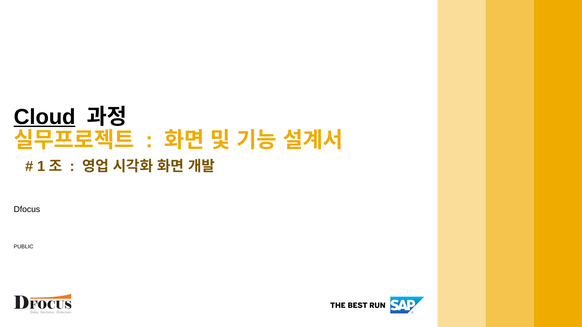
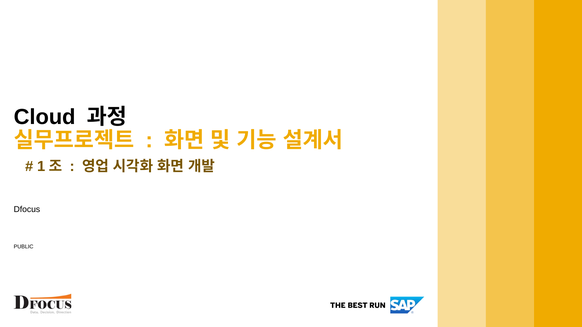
Cloud underline: present -> none (45, 117)
